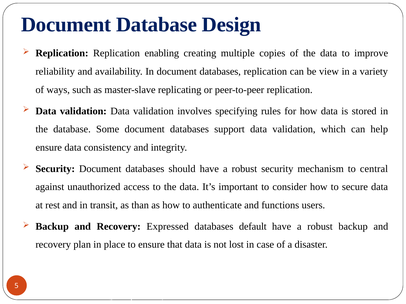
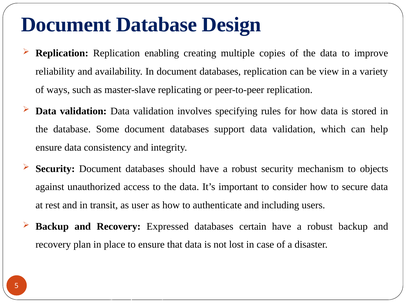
central: central -> objects (374, 169)
than: than -> user (140, 206)
functions: functions -> including (280, 206)
default: default -> certain (253, 227)
